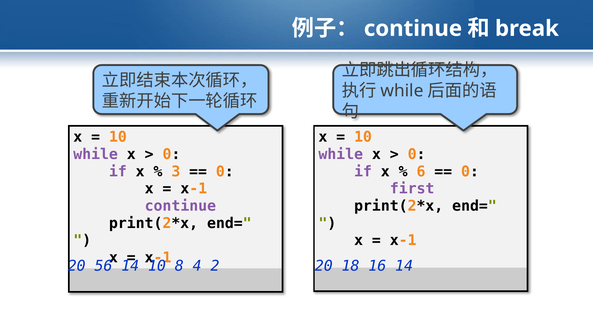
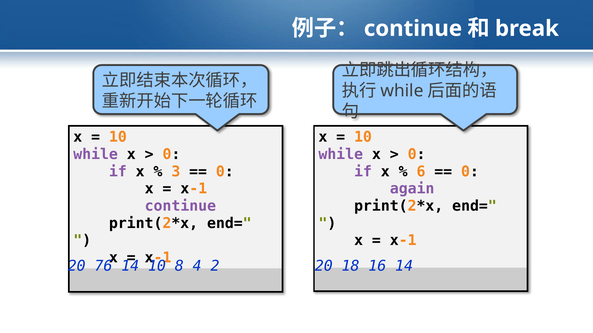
first: first -> again (412, 189)
56: 56 -> 76 (103, 266)
